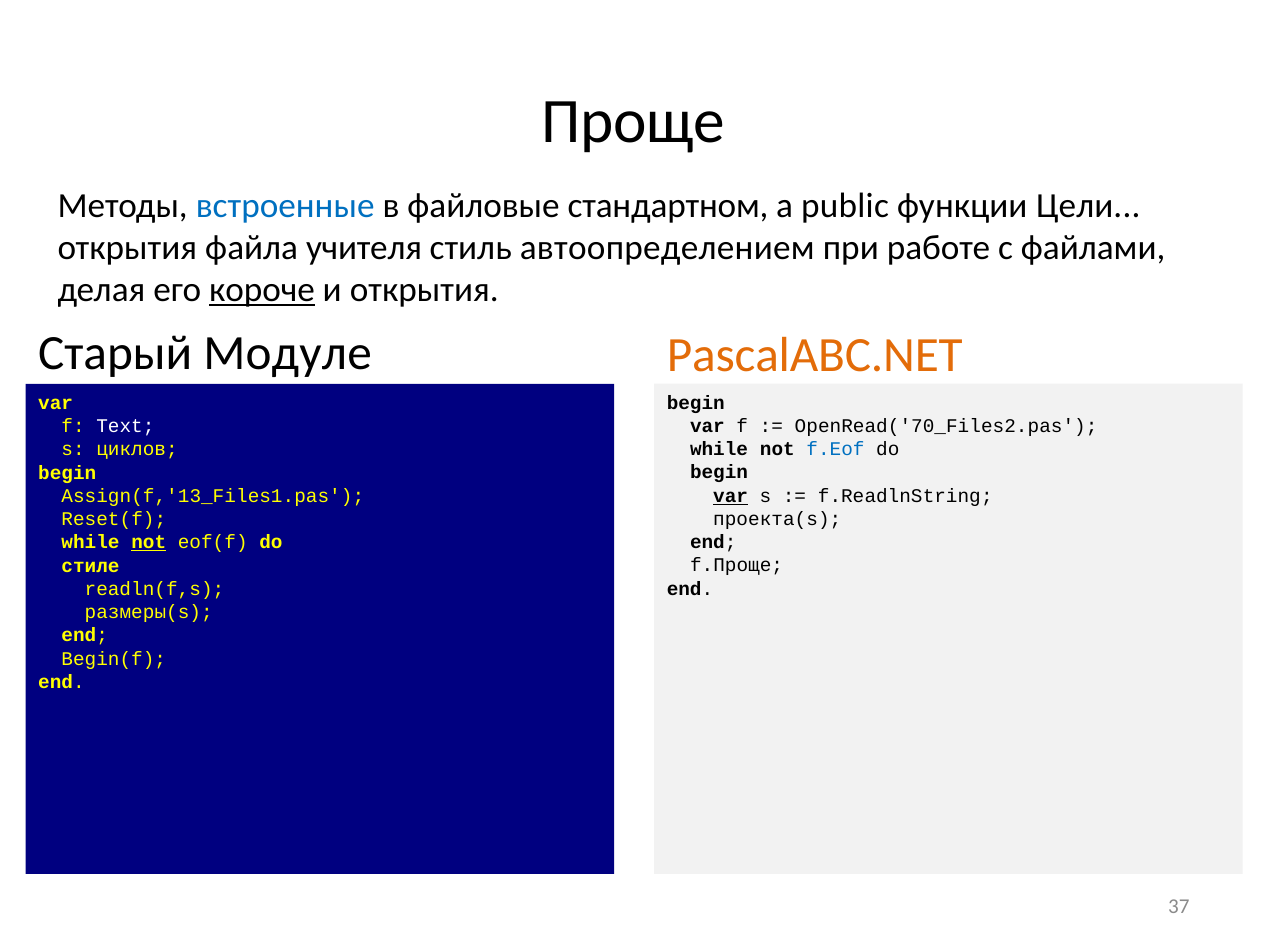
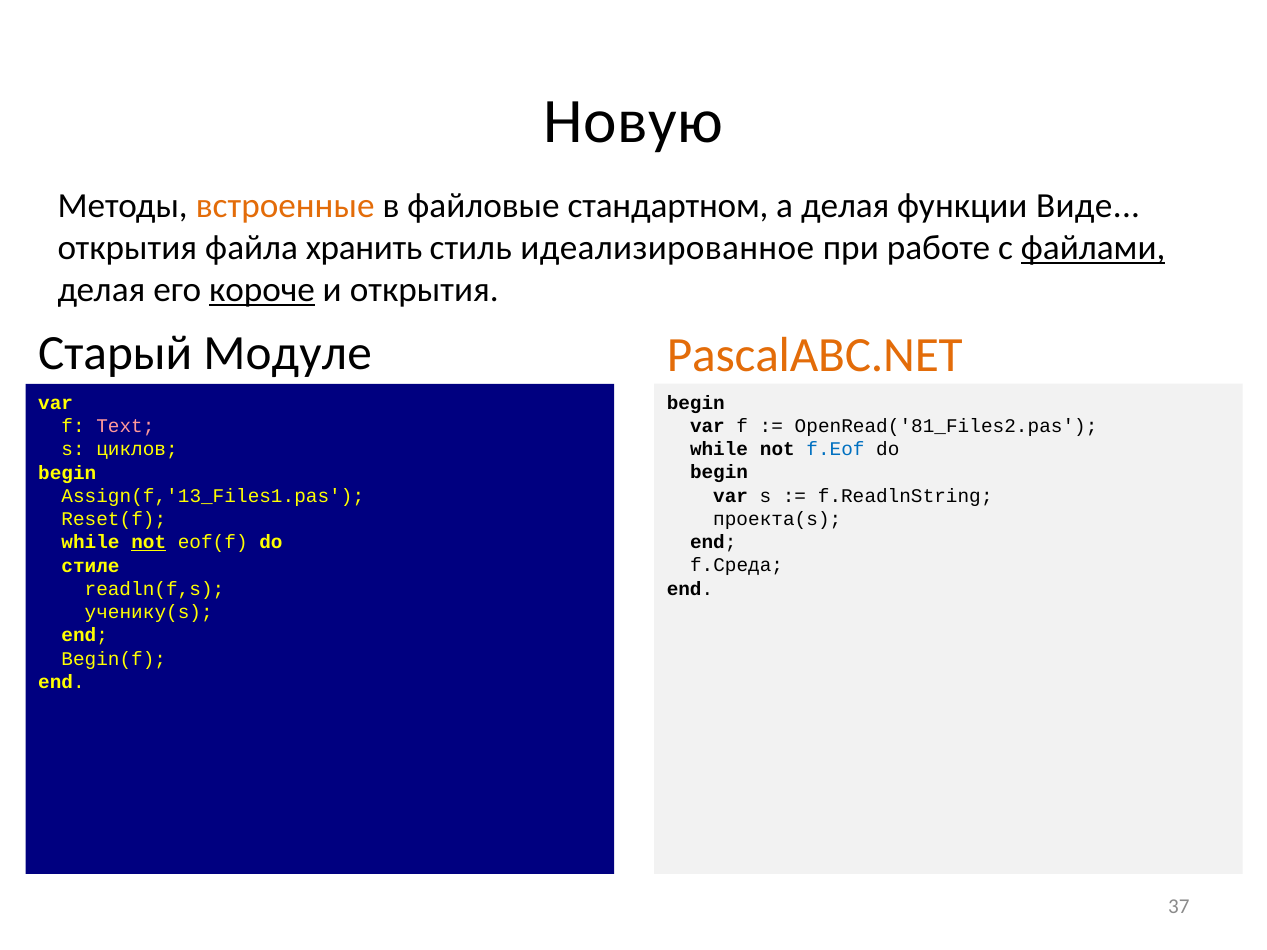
Проще: Проще -> Новую (633, 122)
встроенные colour: blue -> orange (285, 206)
а public: public -> делая (845, 206)
Цели: Цели -> Виде (1088, 206)
учителя: учителя -> хранить (364, 248)
автоопределением: автоопределением -> идеализированное (667, 248)
файлами underline: none -> present (1093, 248)
OpenRead('70_Files2.pas: OpenRead('70_Files2.pas -> OpenRead('81_Files2.pas (946, 426)
Text colour: white -> pink (125, 426)
var underline: present -> none (731, 496)
f.Проще: f.Проще -> f.Среда (737, 566)
размеры(s: размеры(s -> ученику(s (149, 612)
